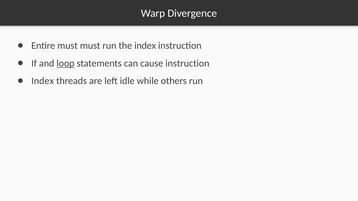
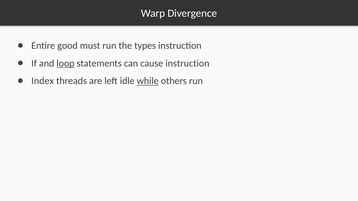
Entire must: must -> good (68, 46)
the index: index -> types (145, 46)
while underline: none -> present (148, 81)
